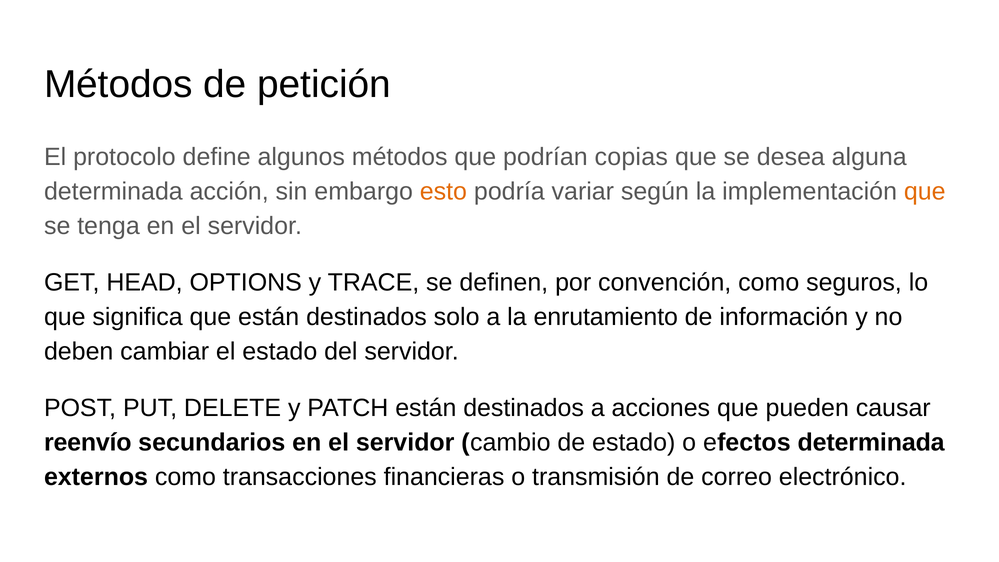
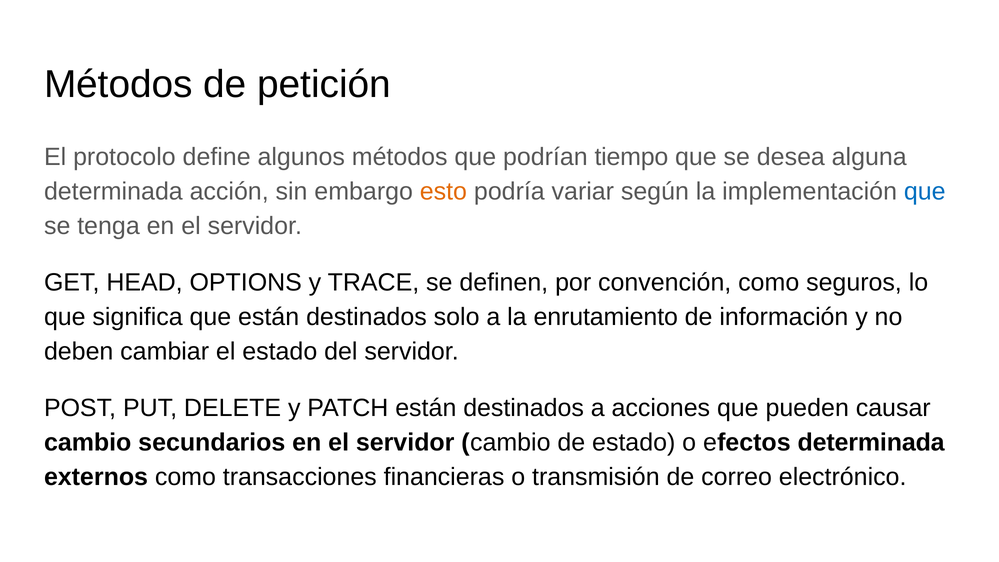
copias: copias -> tiempo (631, 157)
que colour: orange -> blue (925, 192)
reenvío: reenvío -> cambio (88, 443)
